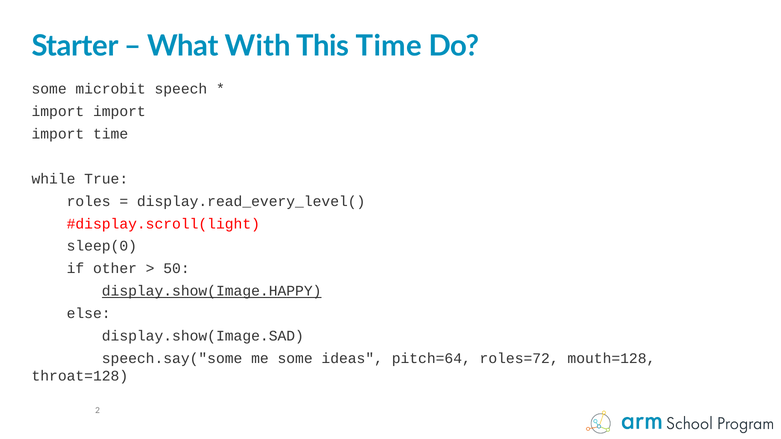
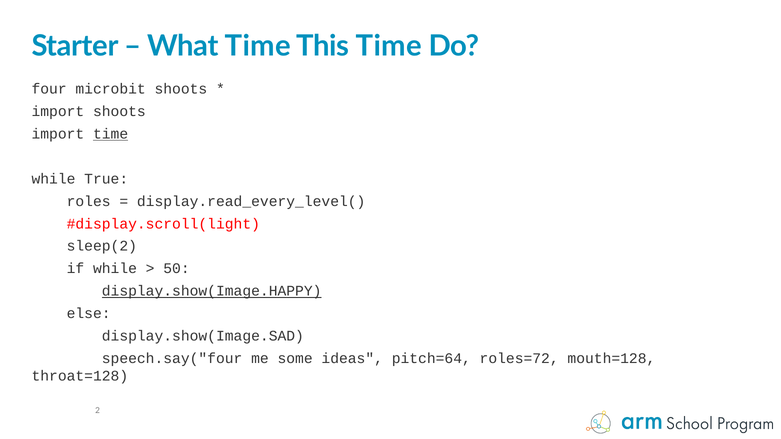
What With: With -> Time (258, 46)
some: some -> four (49, 89)
microbit speech: speech -> shoots (181, 89)
import: import -> shoots (119, 112)
time underline: none -> present (111, 134)
sleep(0: sleep(0 -> sleep(2 (102, 246)
if other: other -> while (115, 269)
speech.say("some: speech.say("some -> speech.say("four (172, 359)
